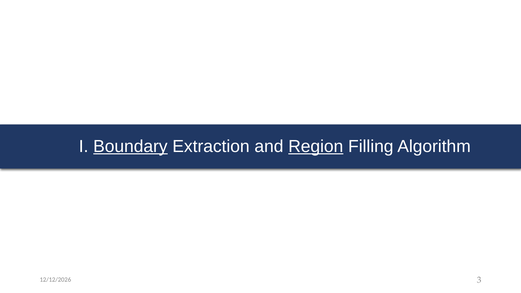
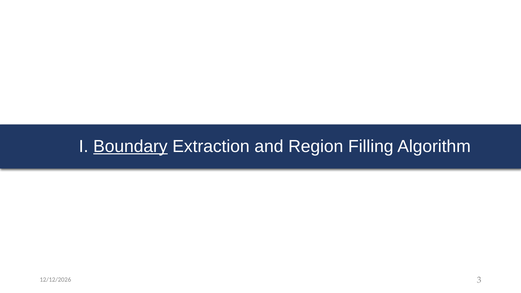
Region underline: present -> none (316, 146)
